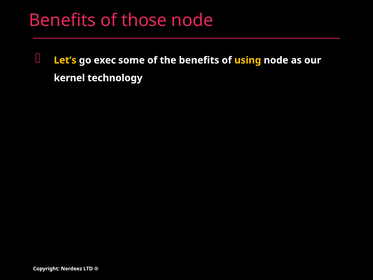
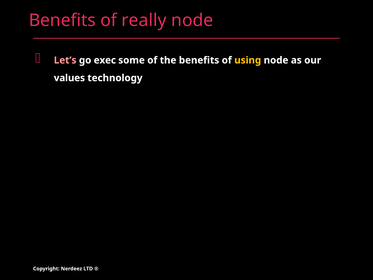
those: those -> really (144, 20)
Let’s colour: yellow -> pink (65, 60)
kernel: kernel -> values (69, 78)
